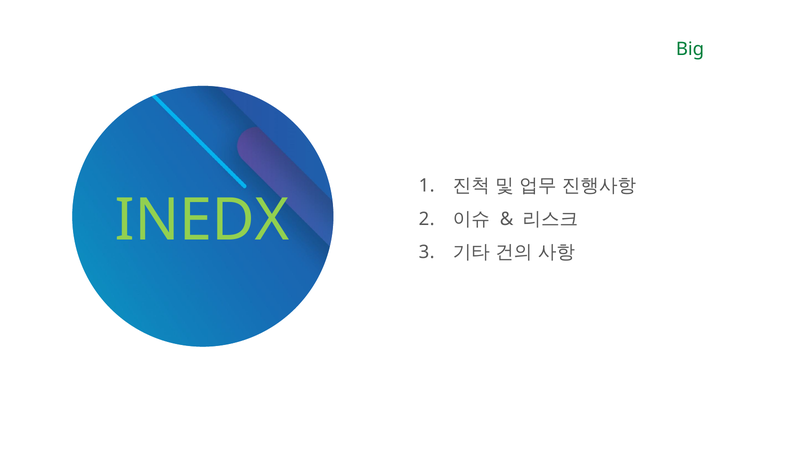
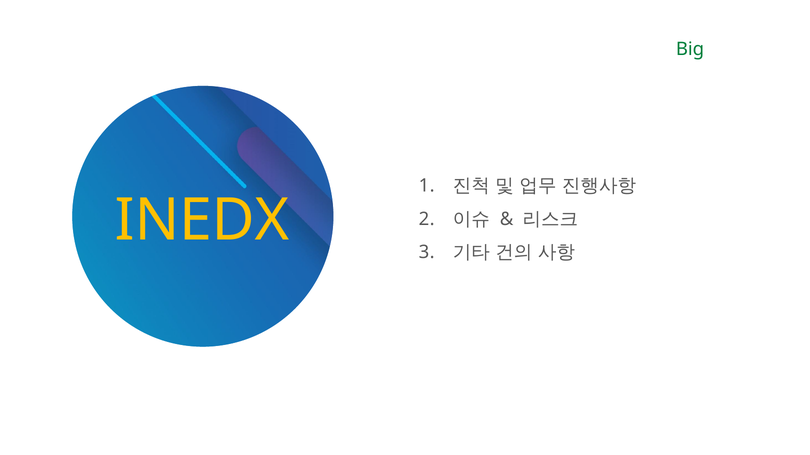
INEDX colour: light green -> yellow (202, 221)
